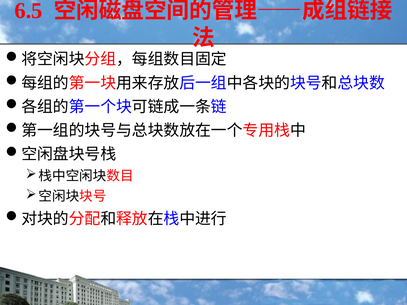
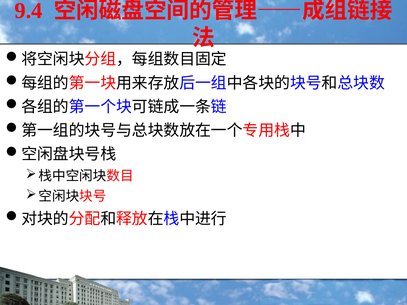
6.5: 6.5 -> 9.4 (29, 11)
